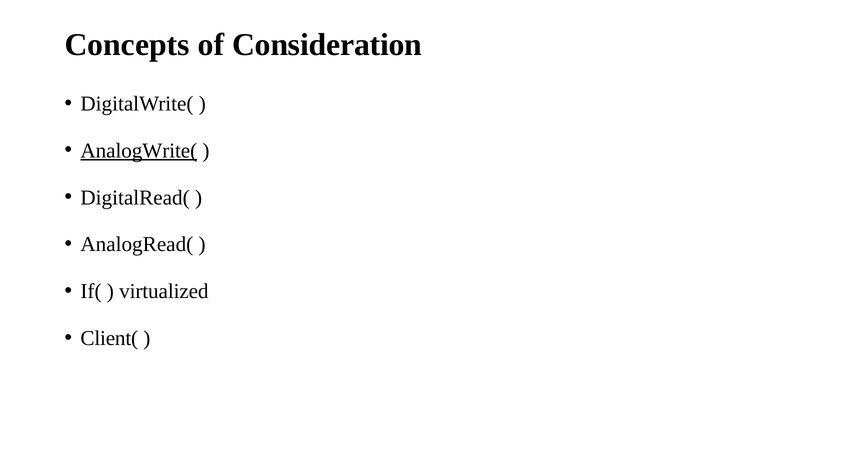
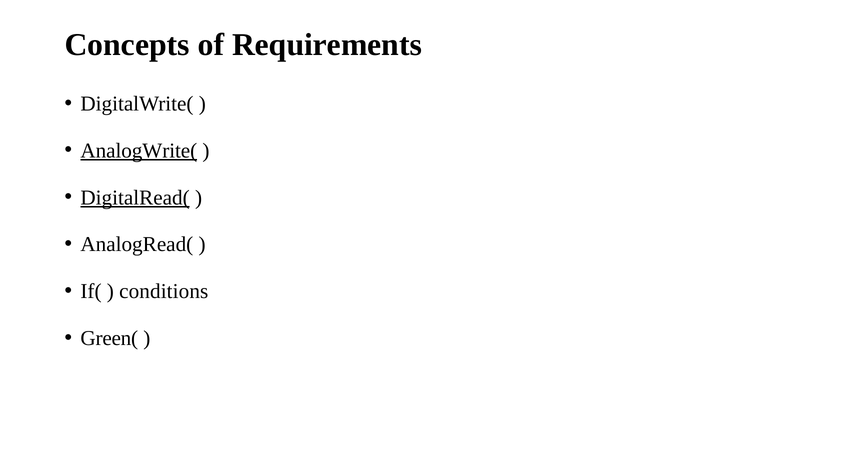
Consideration: Consideration -> Requirements (327, 45)
DigitalRead( underline: none -> present (135, 198)
virtualized: virtualized -> conditions (164, 292)
Client(: Client( -> Green( (109, 339)
